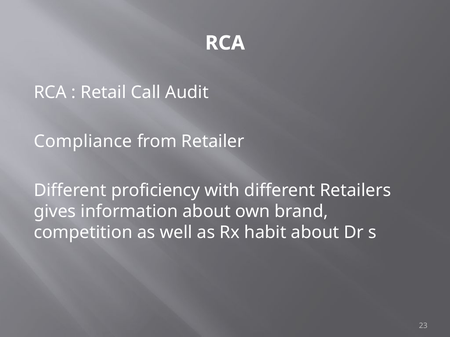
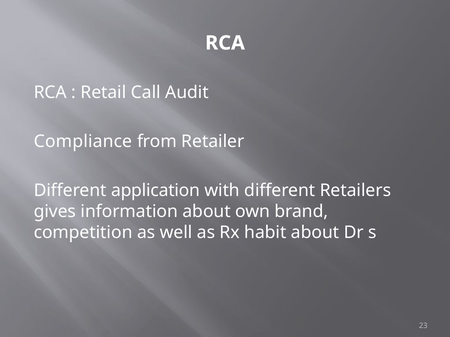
proficiency: proficiency -> application (156, 191)
